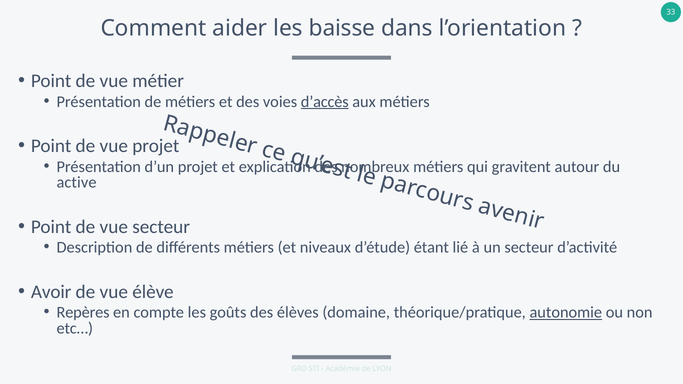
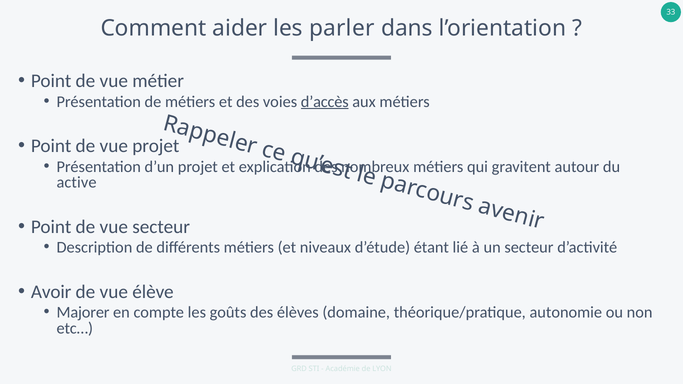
baisse: baisse -> parler (342, 28)
Repères: Repères -> Majorer (83, 313)
autonomie underline: present -> none (566, 313)
